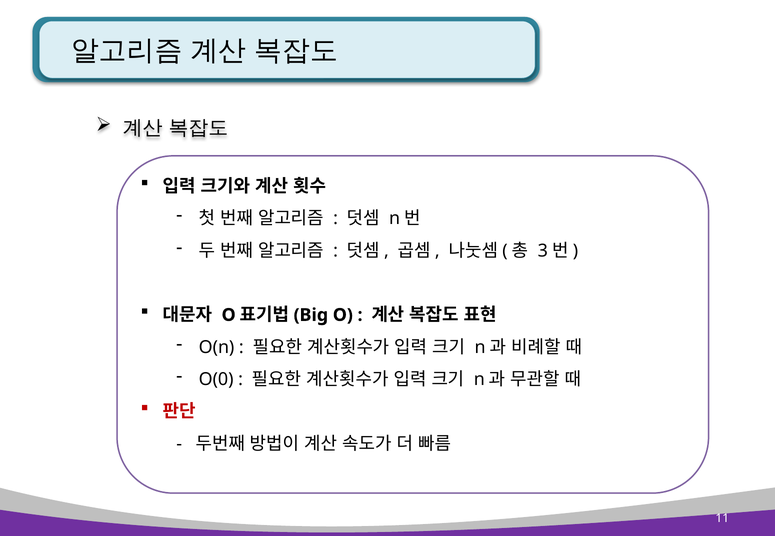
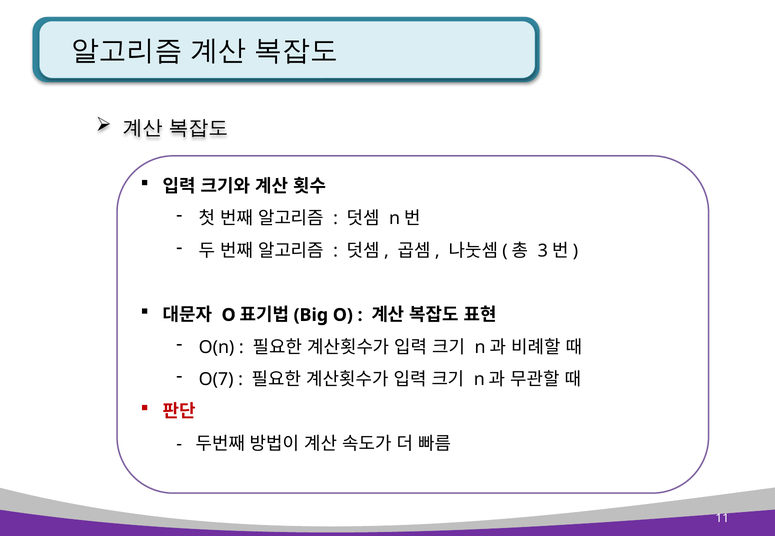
O(0: O(0 -> O(7 (216, 380)
